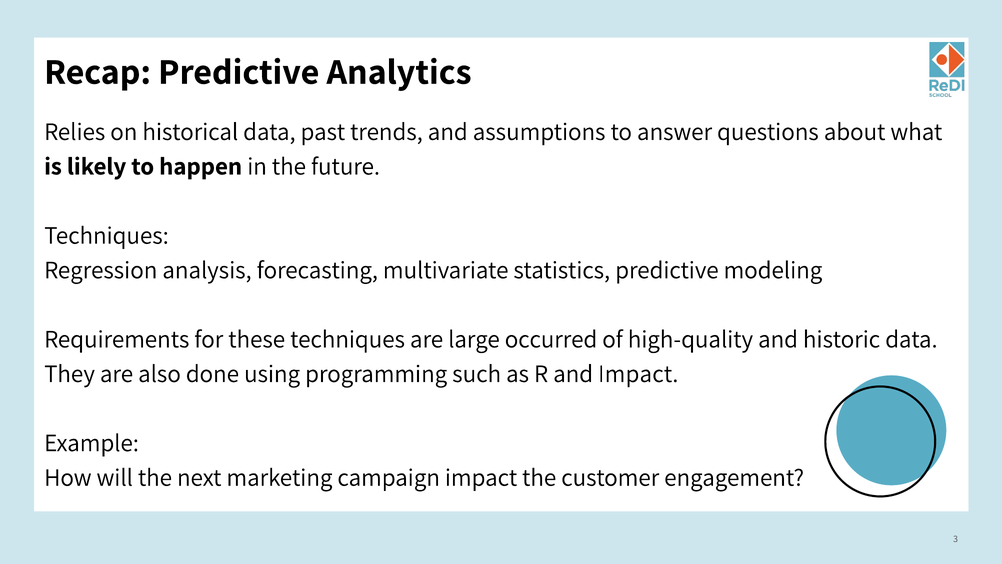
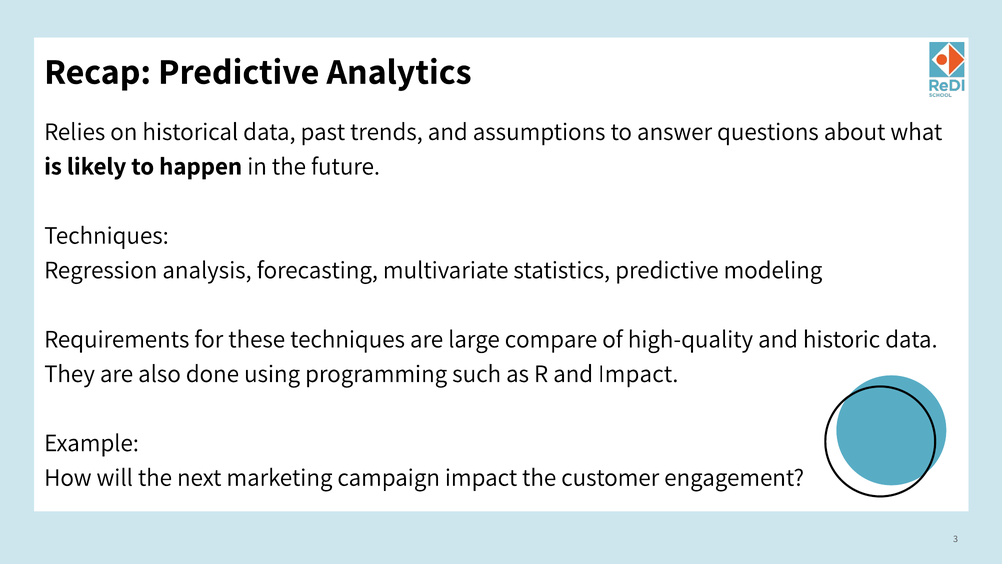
occurred: occurred -> compare (551, 339)
